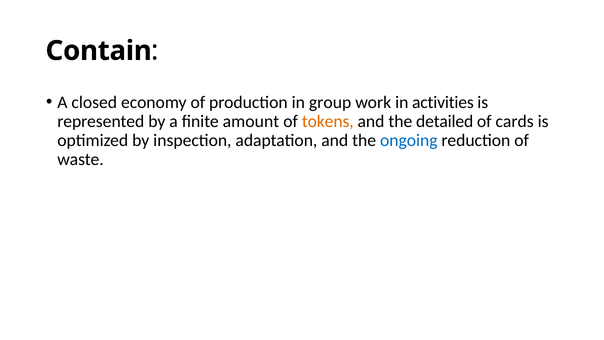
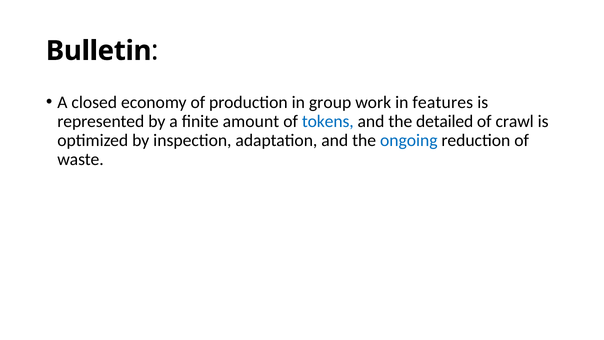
Contain: Contain -> Bulletin (99, 51)
activities: activities -> features (443, 102)
tokens colour: orange -> blue (328, 121)
cards: cards -> crawl (515, 121)
